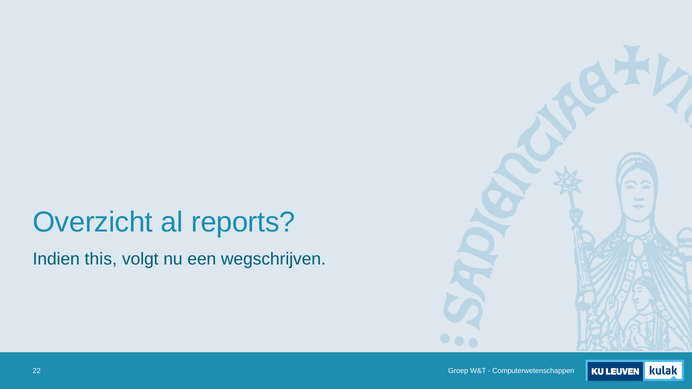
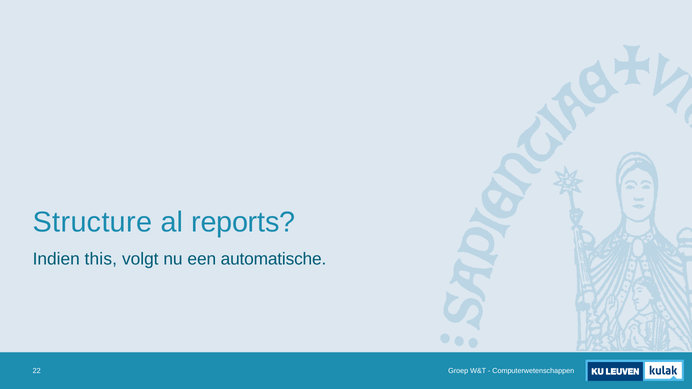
Overzicht: Overzicht -> Structure (93, 222)
wegschrijven: wegschrijven -> automatische (274, 259)
